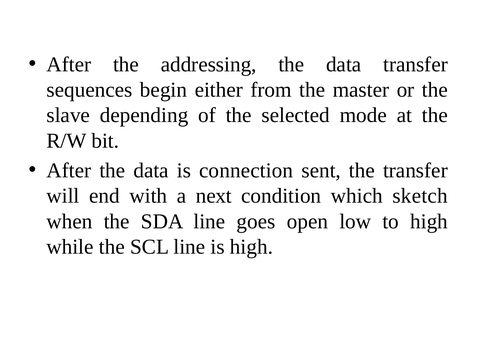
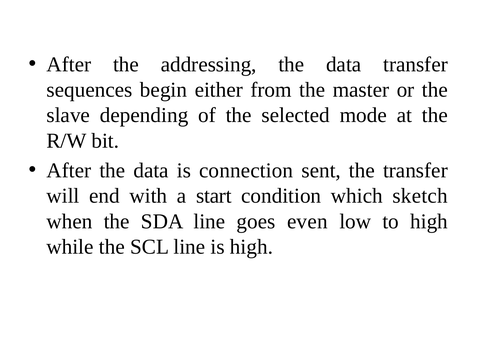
next: next -> start (214, 196)
open: open -> even (307, 221)
